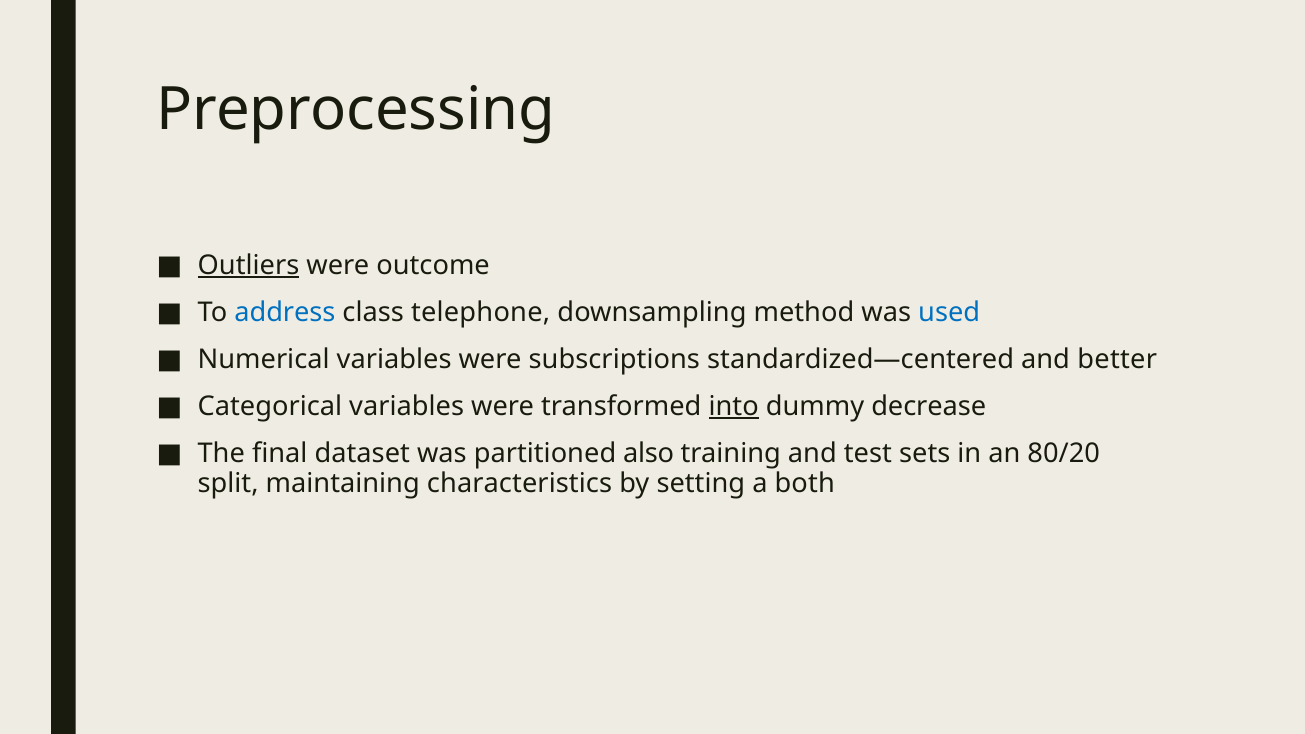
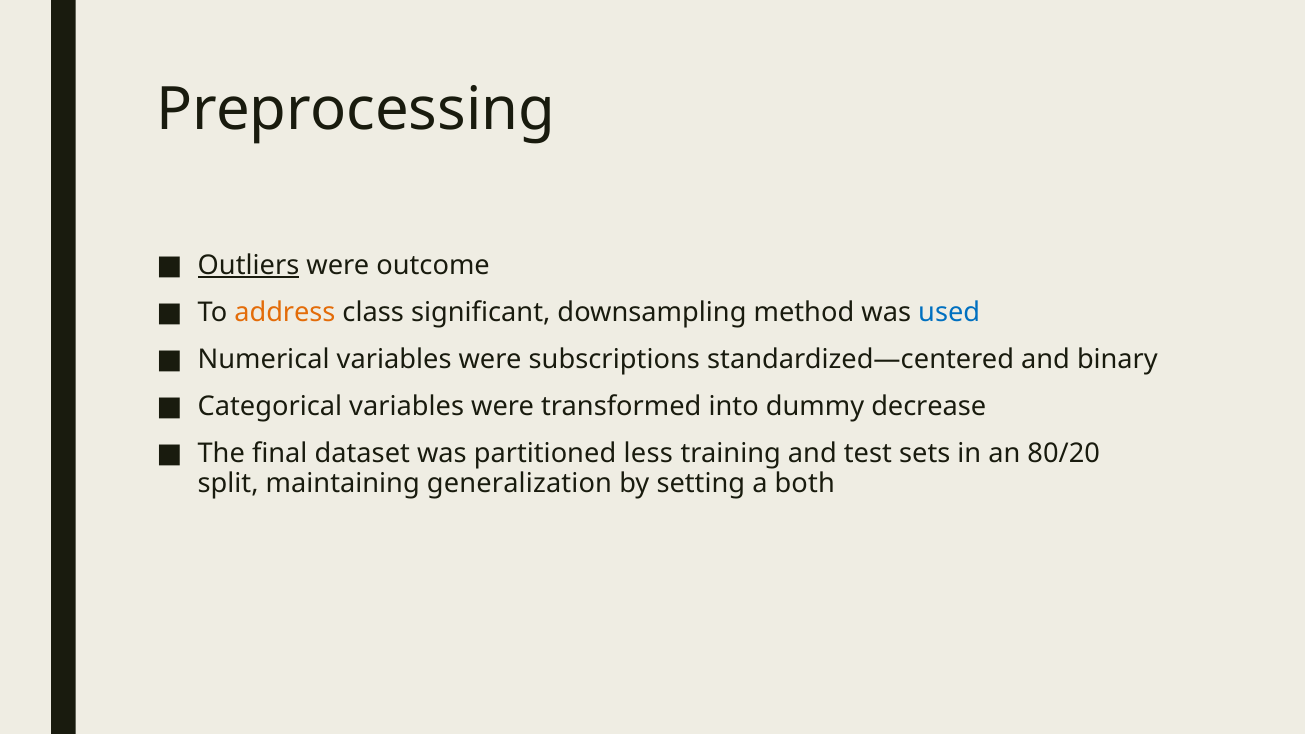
address colour: blue -> orange (285, 312)
telephone: telephone -> significant (481, 312)
better: better -> binary (1117, 359)
into underline: present -> none (734, 406)
also: also -> less (648, 453)
characteristics: characteristics -> generalization (520, 484)
